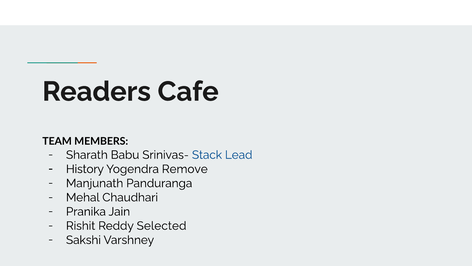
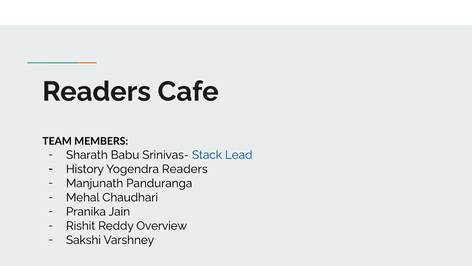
Yogendra Remove: Remove -> Readers (185, 169)
Selected: Selected -> Overview (162, 225)
